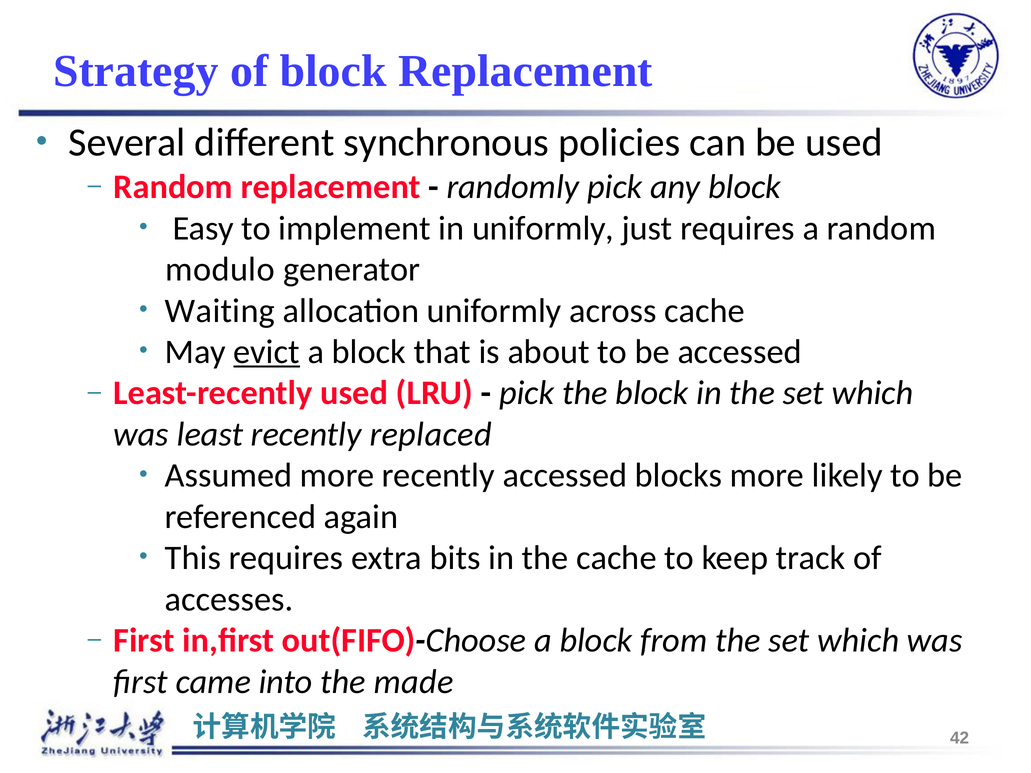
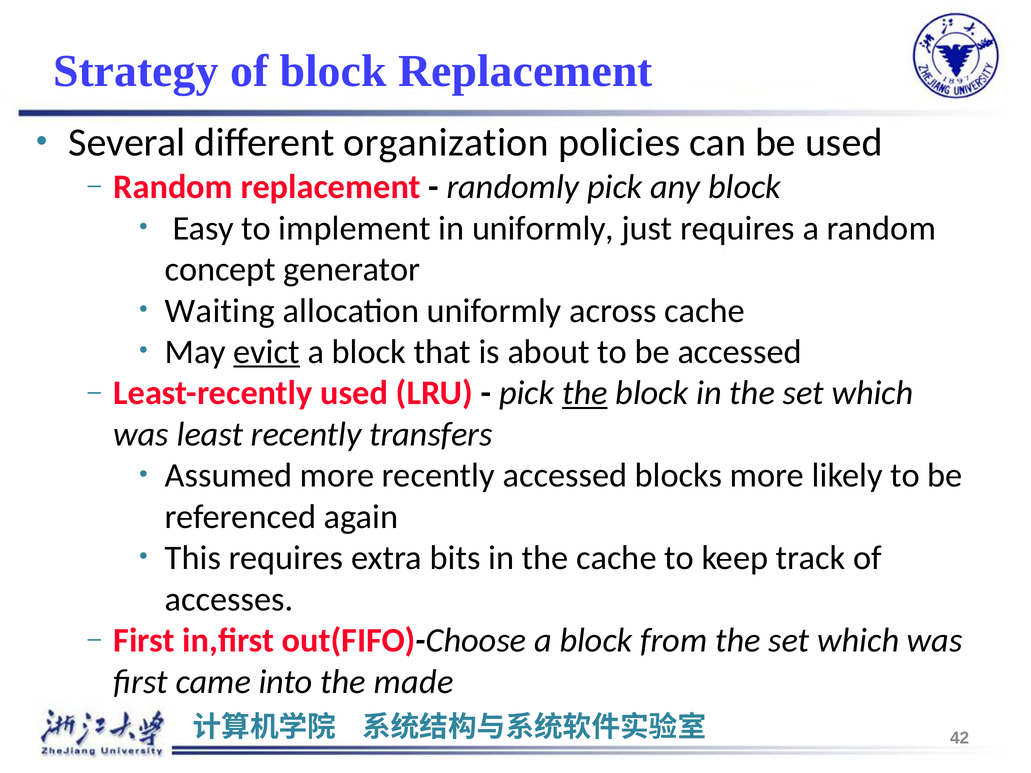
synchronous: synchronous -> organization (446, 143)
modulo: modulo -> concept (220, 270)
the underline: none -> present (585, 393)
replaced: replaced -> transfers (431, 435)
